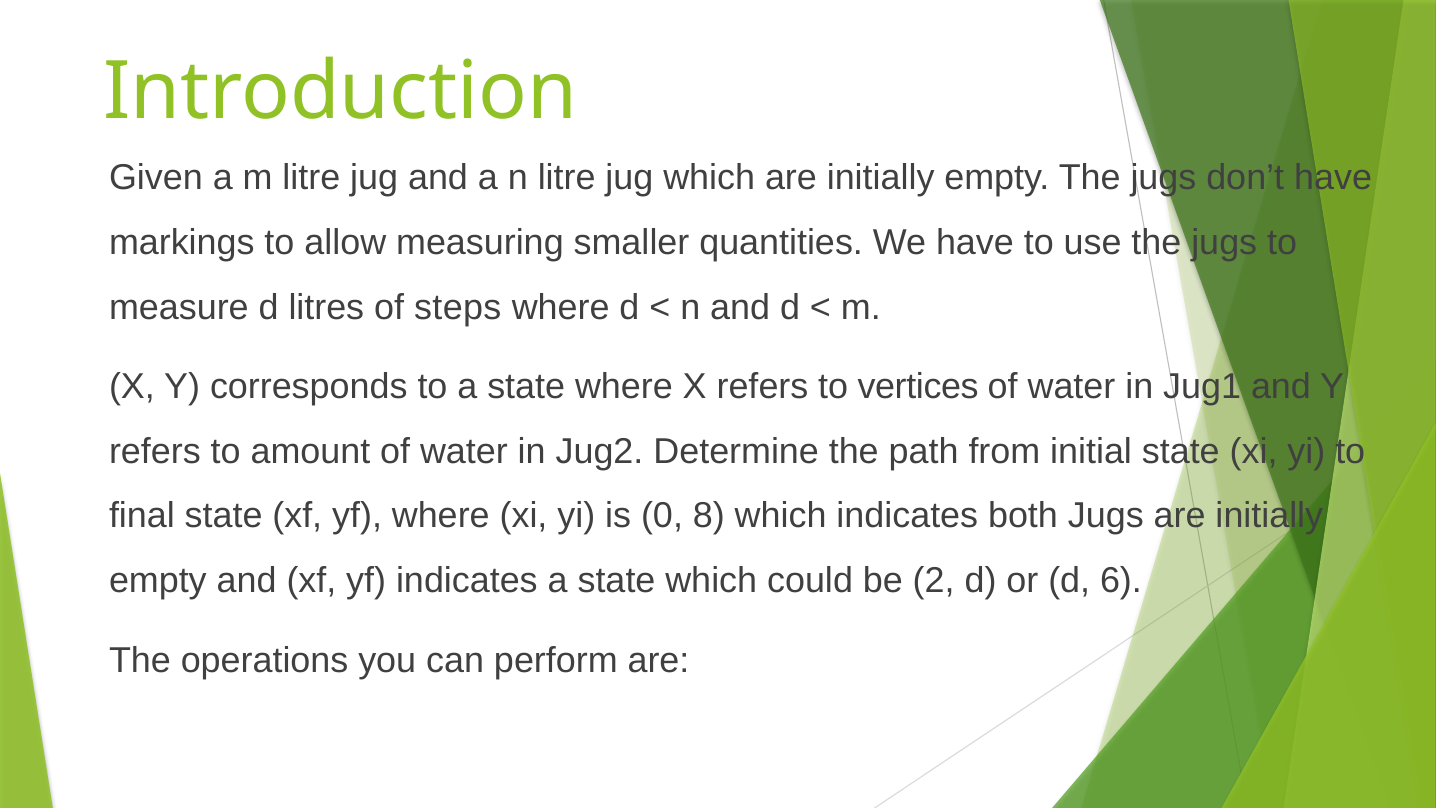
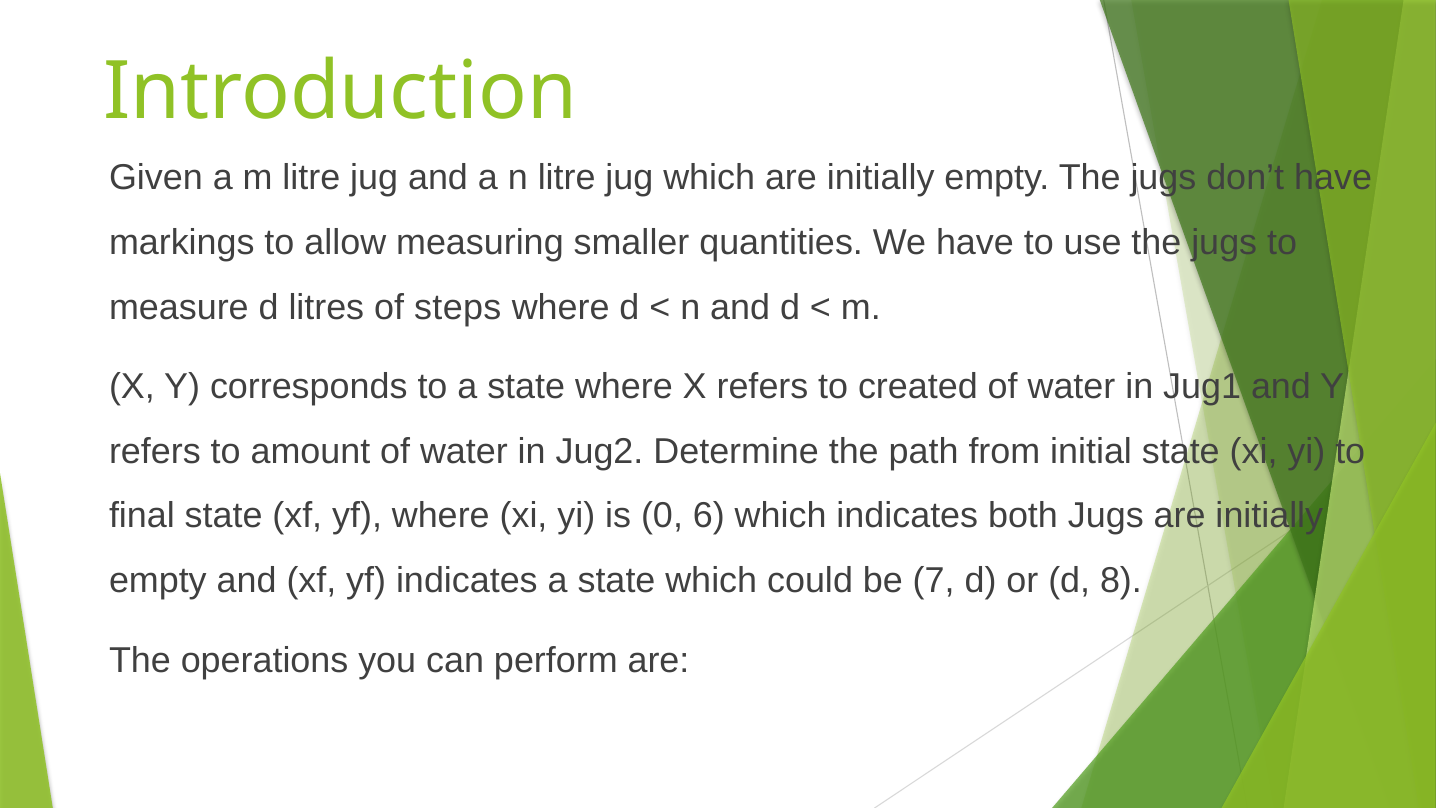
vertices: vertices -> created (918, 387)
8: 8 -> 6 (709, 516)
2: 2 -> 7 (934, 581)
6: 6 -> 8 (1121, 581)
